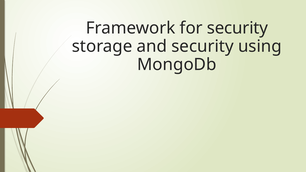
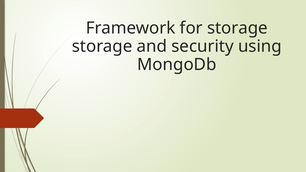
for security: security -> storage (237, 28)
